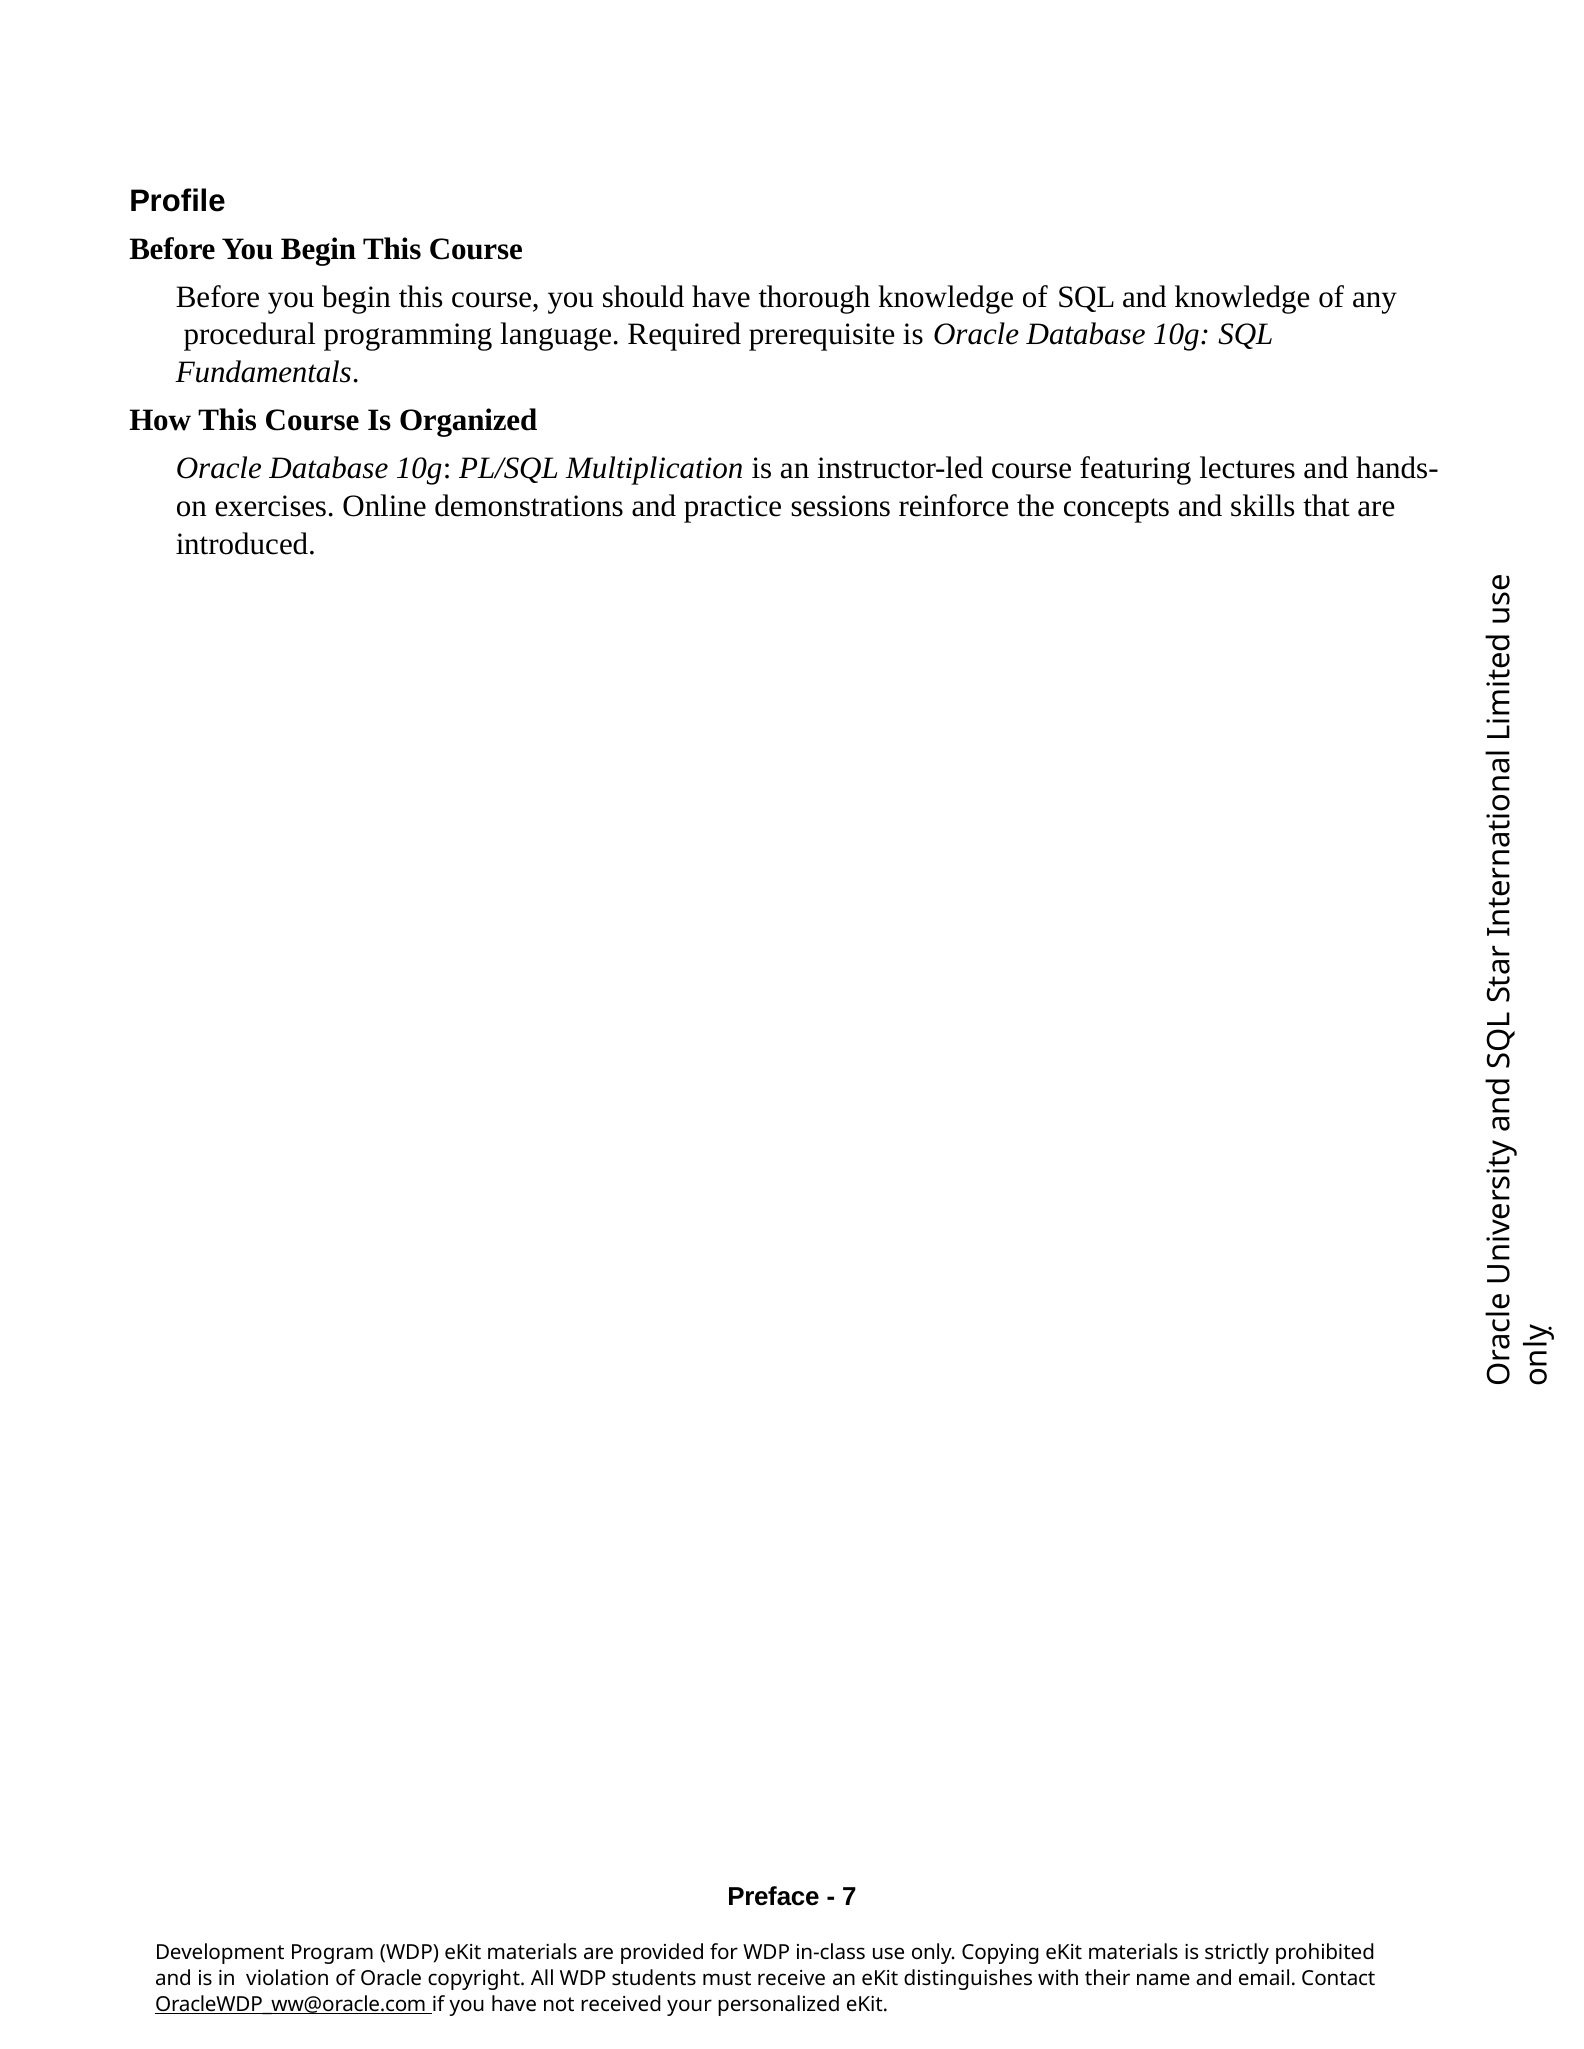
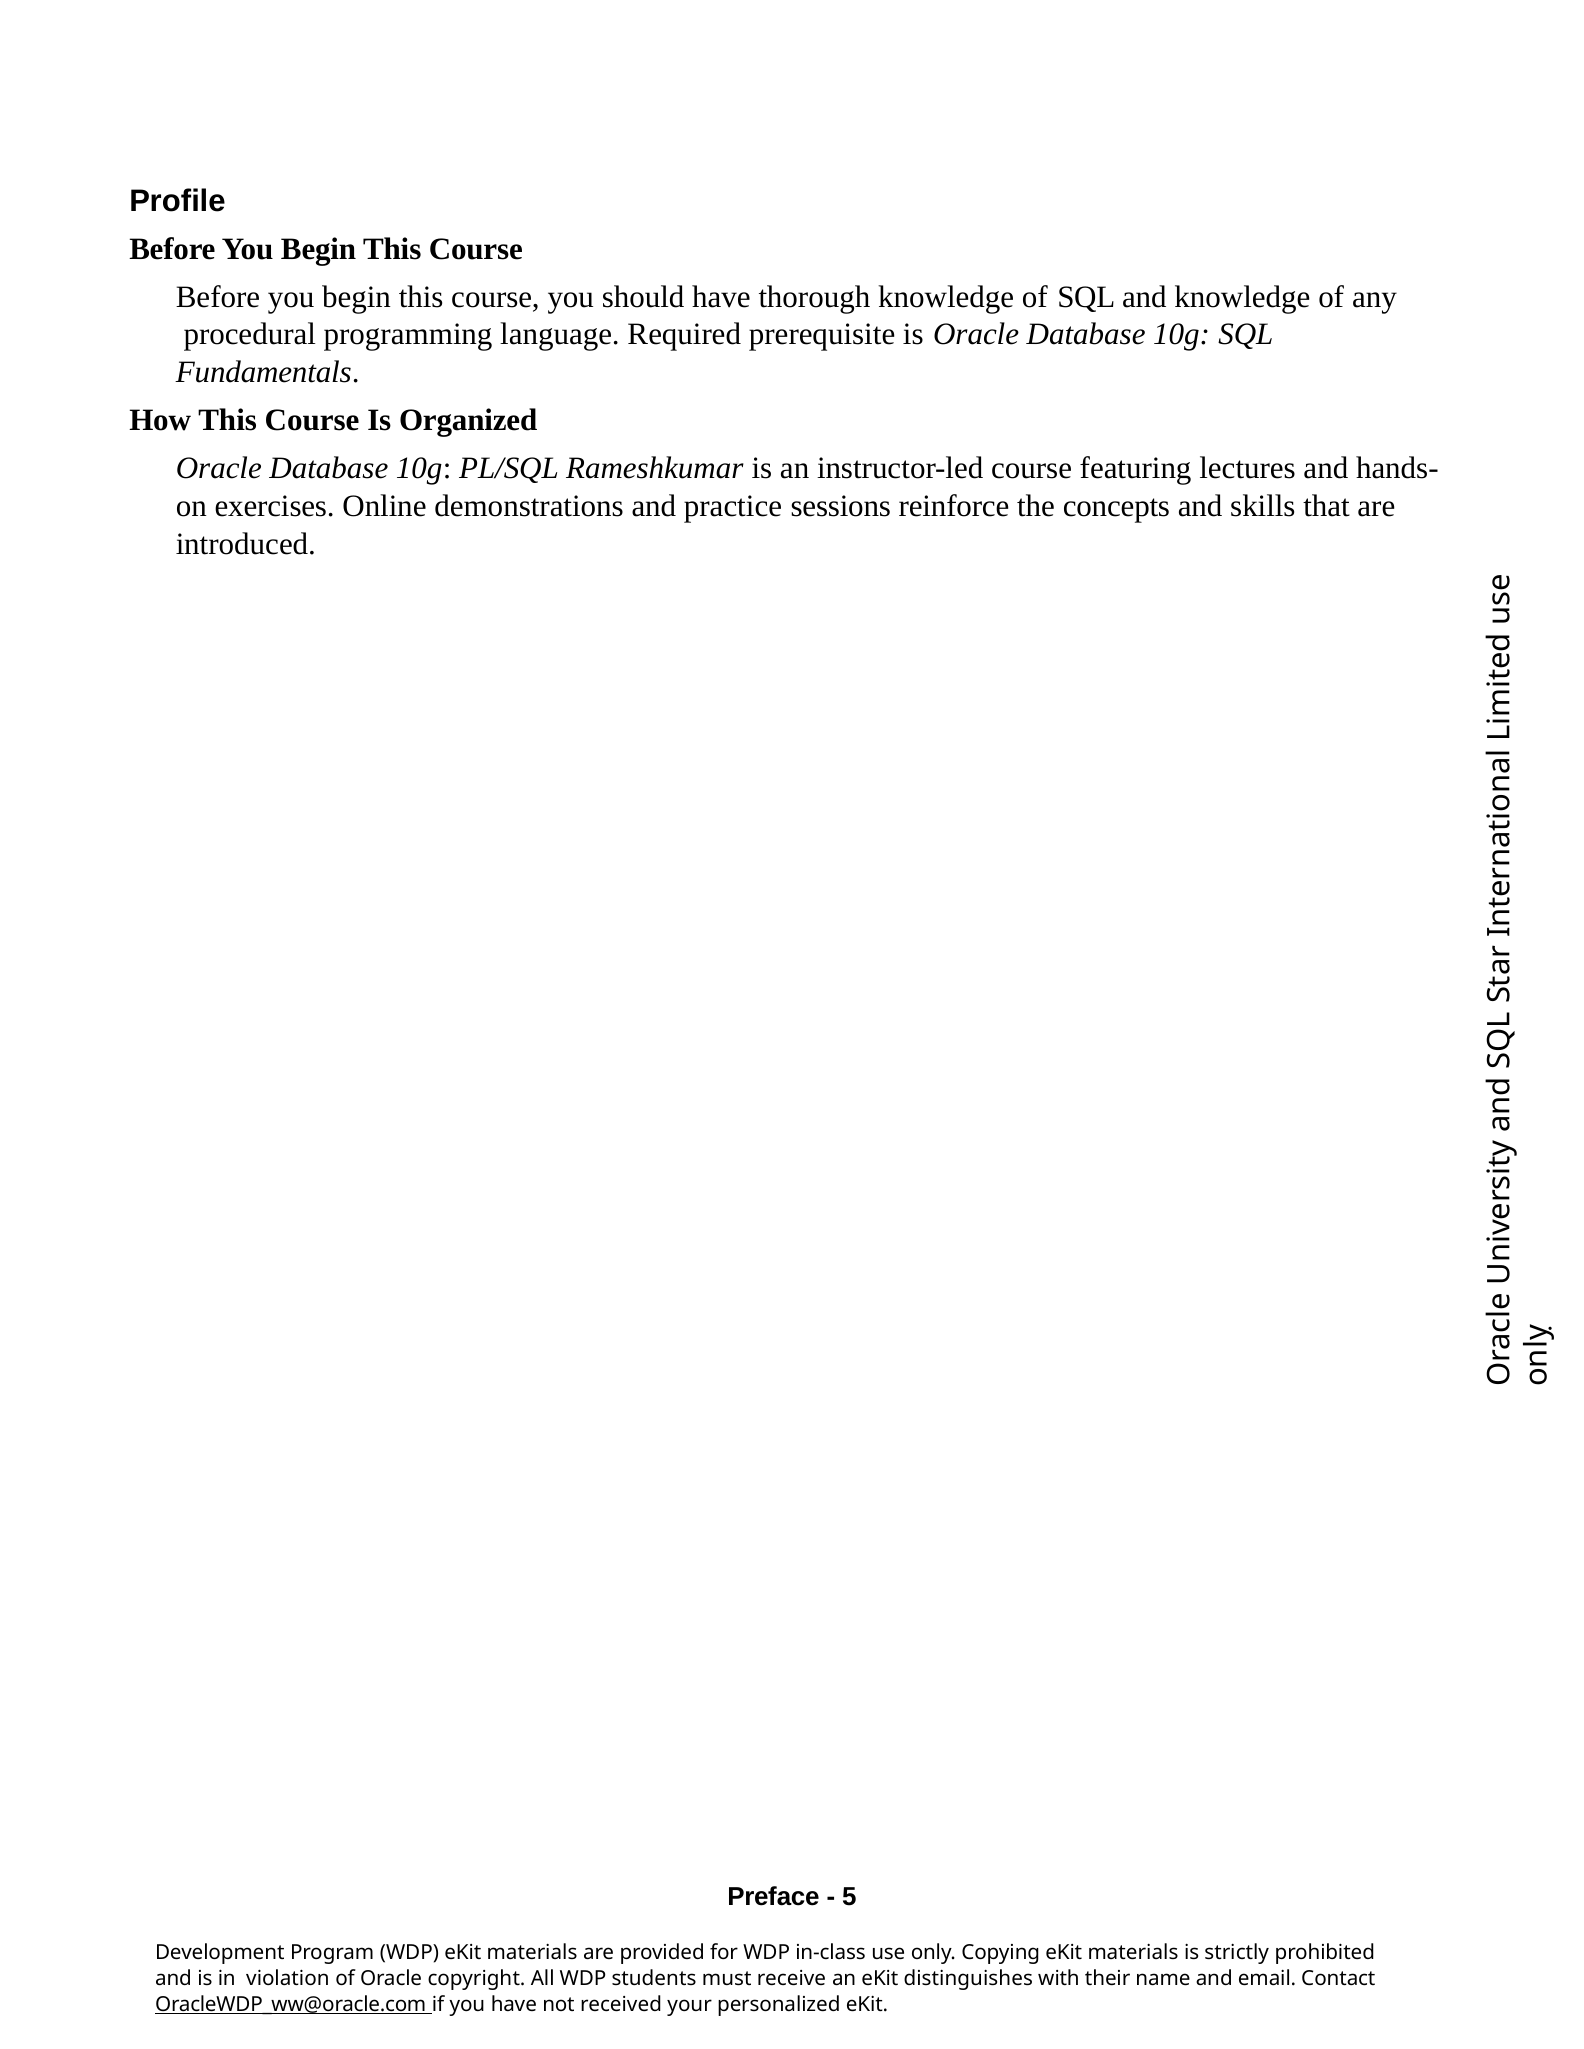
Multiplication: Multiplication -> Rameshkumar (655, 468)
7: 7 -> 5 (849, 1898)
